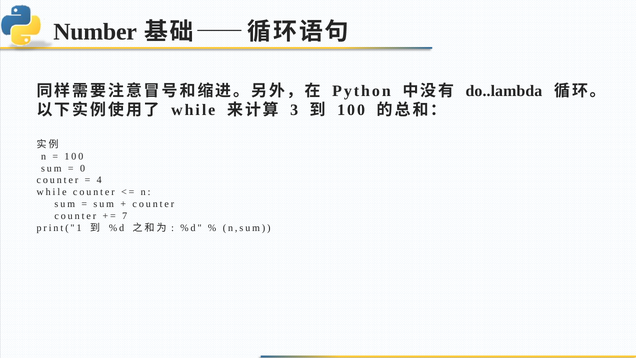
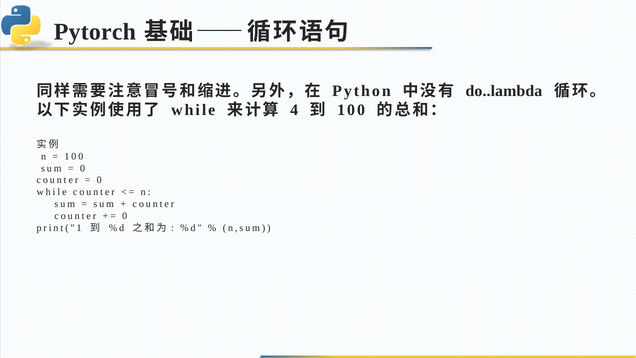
Number: Number -> Pytorch (95, 32)
3: 3 -> 4 (294, 110)
4: 4 -> 0 (99, 180)
7: 7 -> 0 (125, 216)
